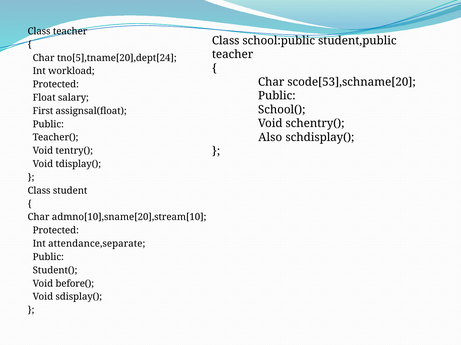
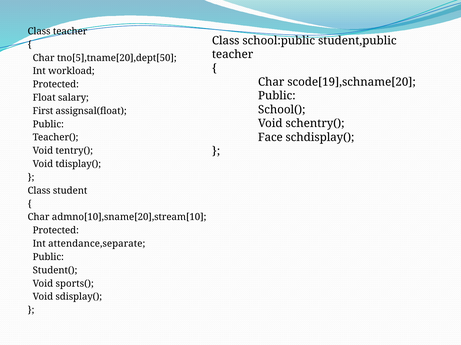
tno[5],tname[20],dept[24: tno[5],tname[20],dept[24 -> tno[5],tname[20],dept[50 (117, 58)
scode[53],schname[20: scode[53],schname[20 -> scode[19],schname[20 (352, 82)
Also: Also -> Face (270, 138)
before(: before( -> sports( (75, 284)
